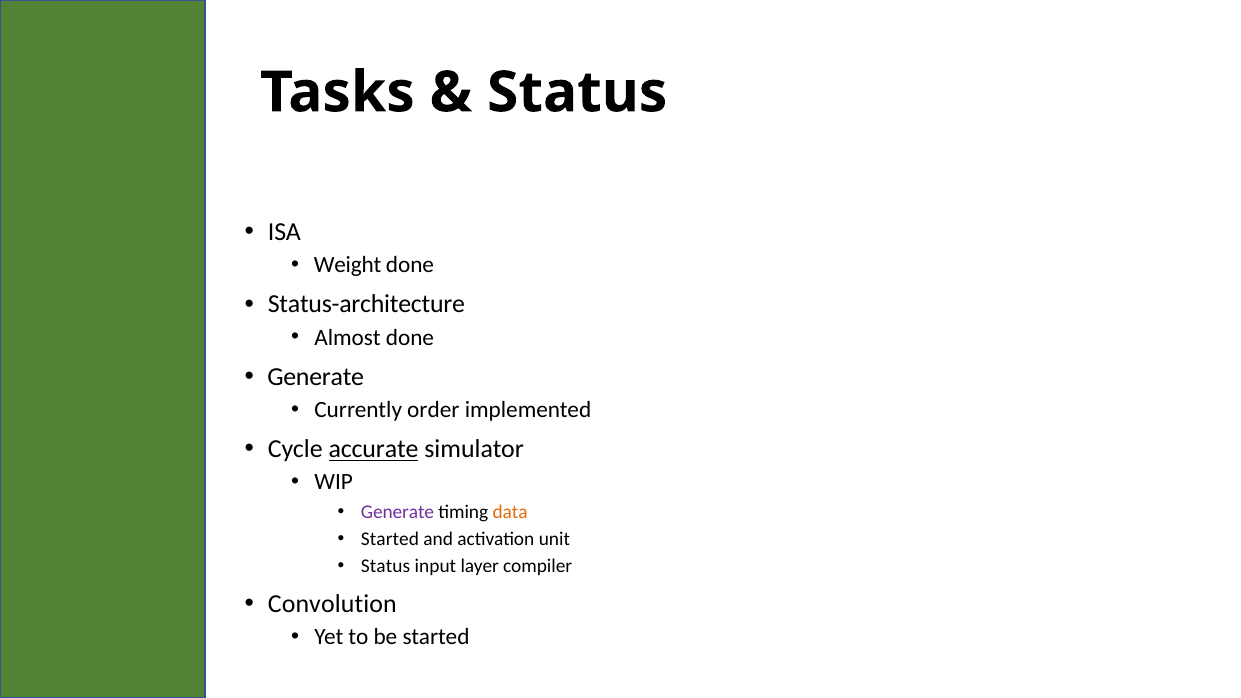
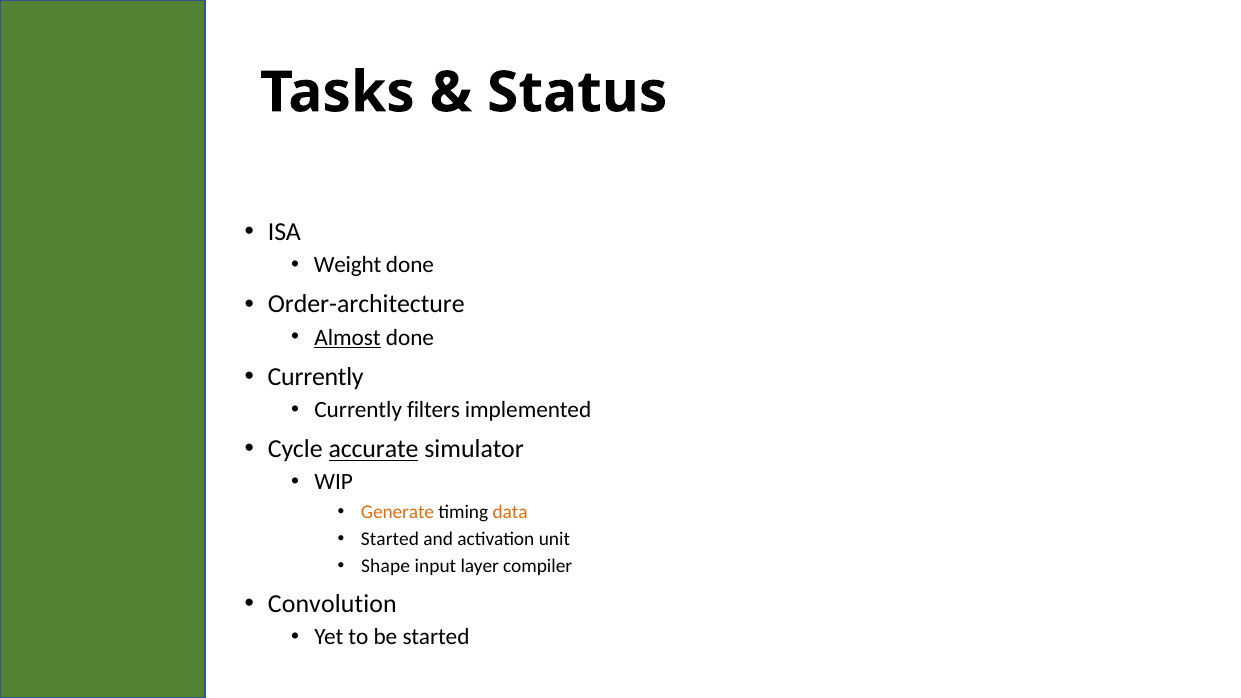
Status-architecture: Status-architecture -> Order-architecture (366, 304)
Almost underline: none -> present (348, 337)
Generate: Generate -> Currently (316, 377)
order: order -> filters (433, 410)
Generate colour: purple -> orange (398, 512)
Status: Status -> Shape (386, 567)
